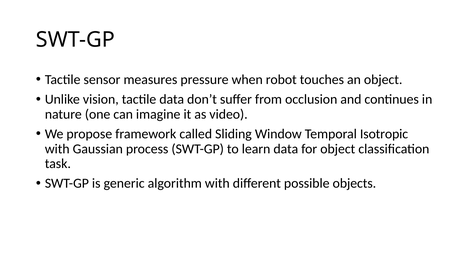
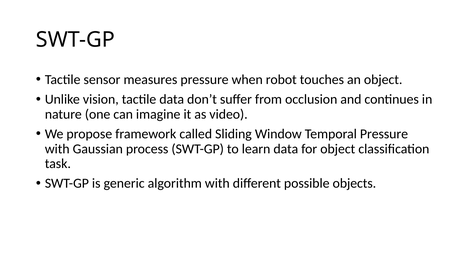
Temporal Isotropic: Isotropic -> Pressure (384, 134)
